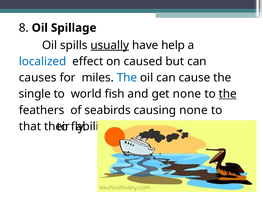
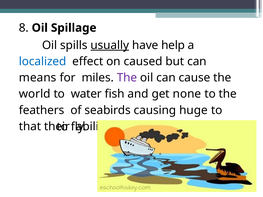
causes: causes -> means (38, 78)
The colour: blue -> purple (127, 78)
single: single -> world (35, 94)
world: world -> water (86, 94)
the underline: present -> none (228, 94)
causing none: none -> huge (193, 110)
